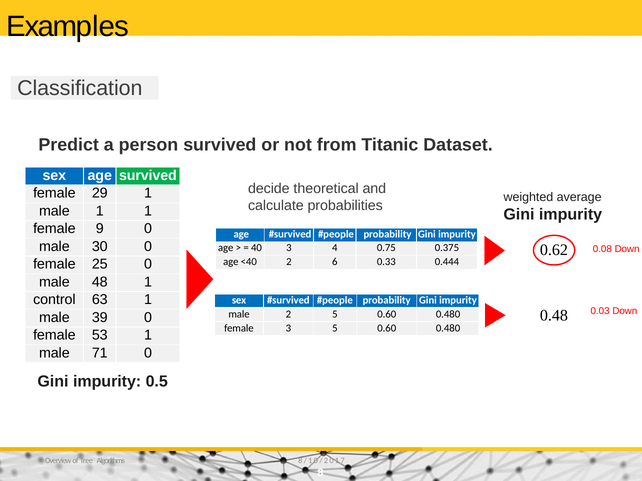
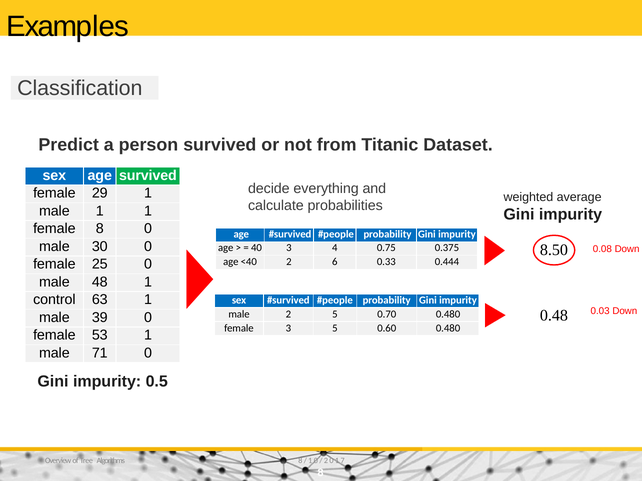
theoretical: theoretical -> everything (326, 189)
female 9: 9 -> 8 (100, 229)
0.62: 0.62 -> 8.50 (554, 250)
2 5 0.60: 0.60 -> 0.70 (387, 315)
